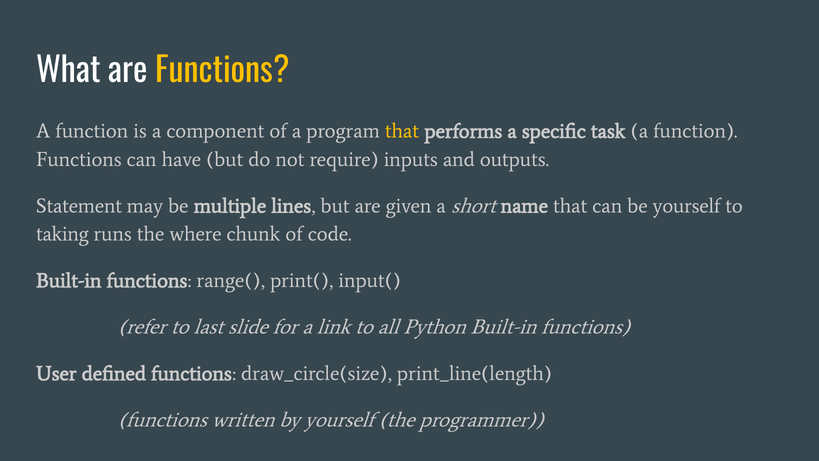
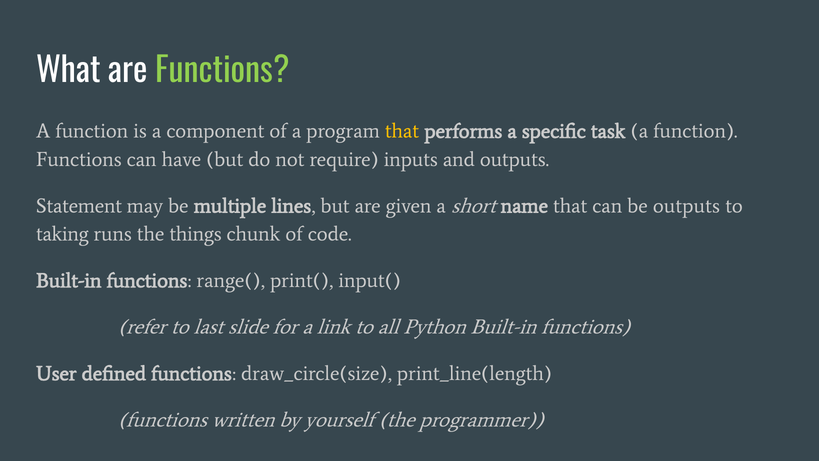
Functions colour: yellow -> light green (222, 71)
be yourself: yourself -> outputs (686, 206)
where: where -> things (196, 234)
